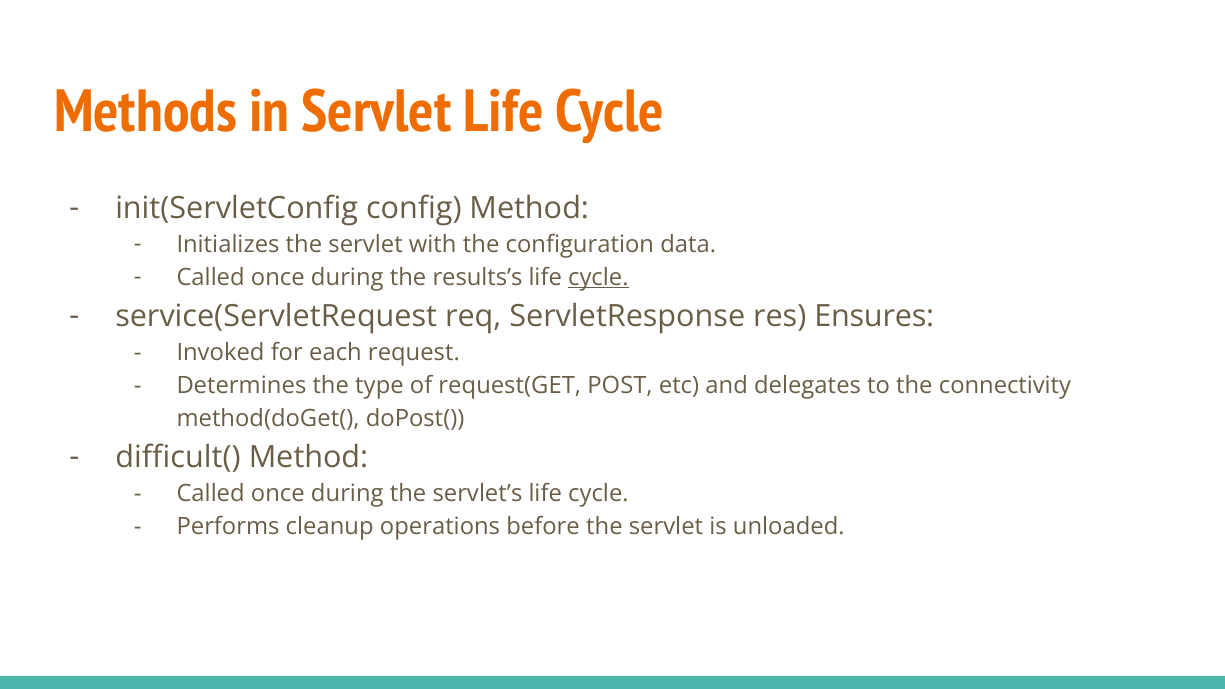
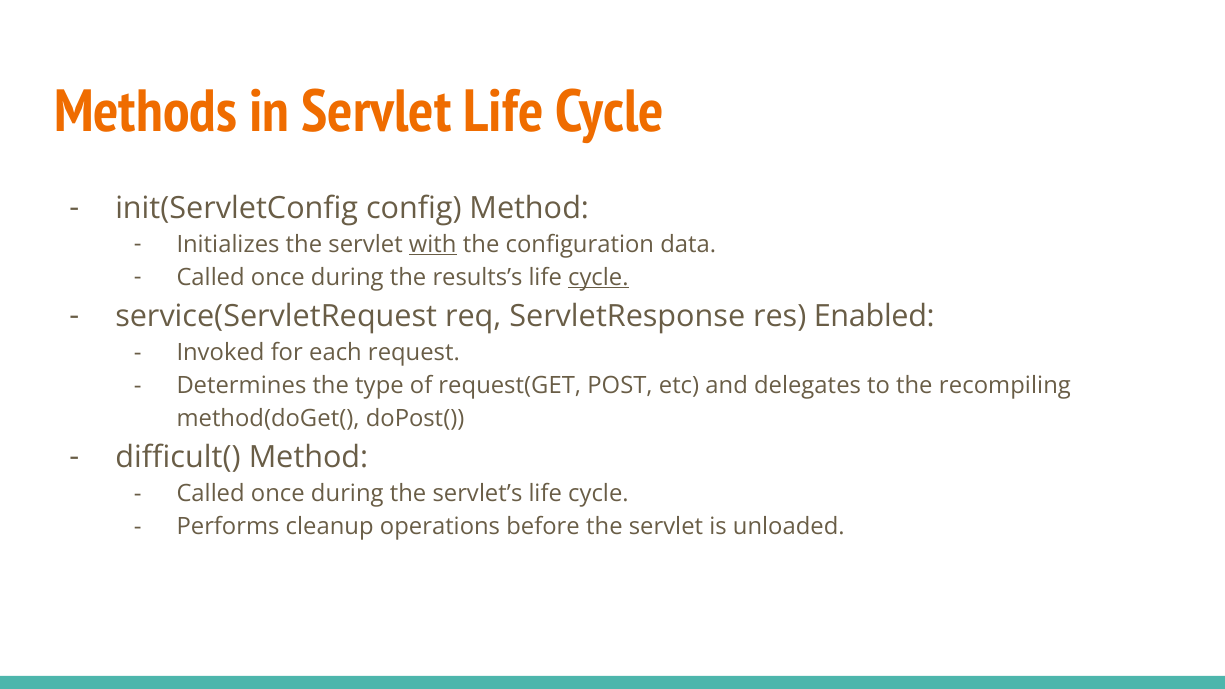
with underline: none -> present (433, 244)
Ensures: Ensures -> Enabled (874, 316)
connectivity: connectivity -> recompiling (1005, 386)
